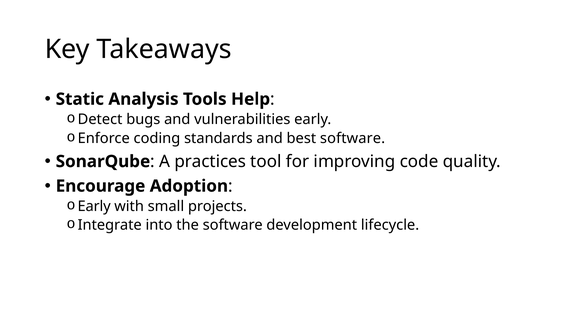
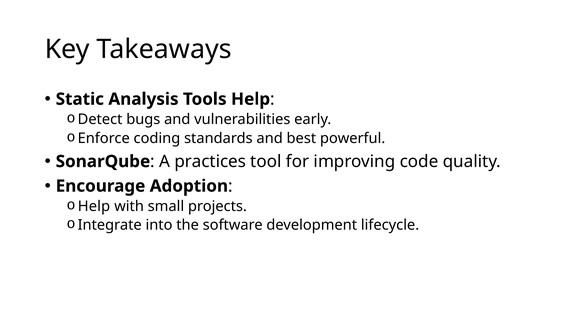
best software: software -> powerful (353, 138)
Early: Early -> Help (94, 206)
